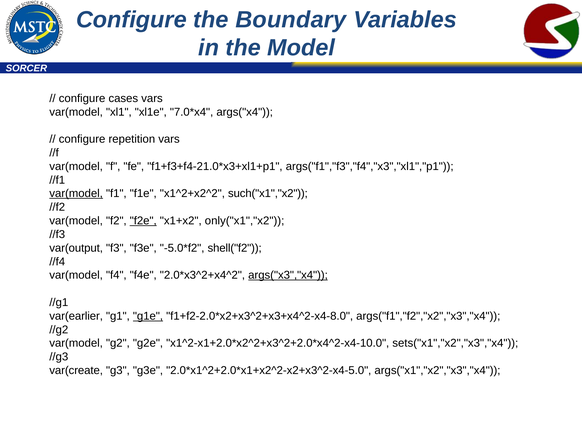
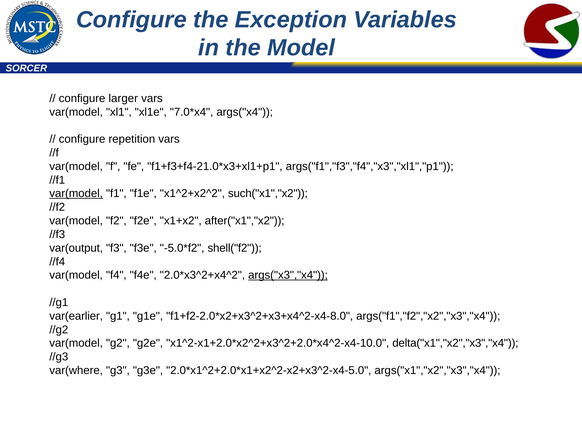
Boundary: Boundary -> Exception (291, 20)
cases: cases -> larger (123, 98)
f2e underline: present -> none (143, 221)
only("x1","x2: only("x1","x2 -> after("x1","x2 (245, 221)
g1e underline: present -> none (148, 316)
sets("x1","x2","x3","x4: sets("x1","x2","x3","x4 -> delta("x1","x2","x3","x4 (455, 343)
var(create: var(create -> var(where (76, 370)
